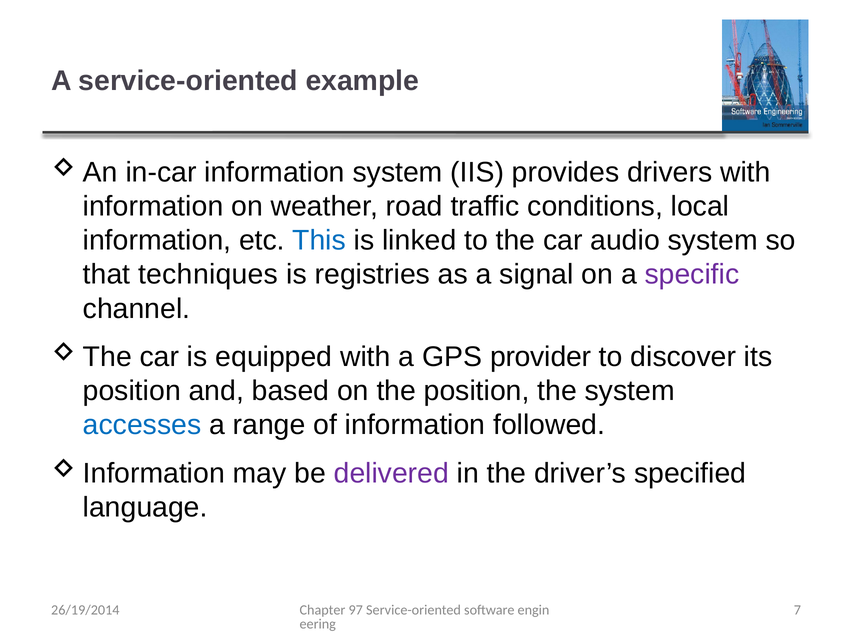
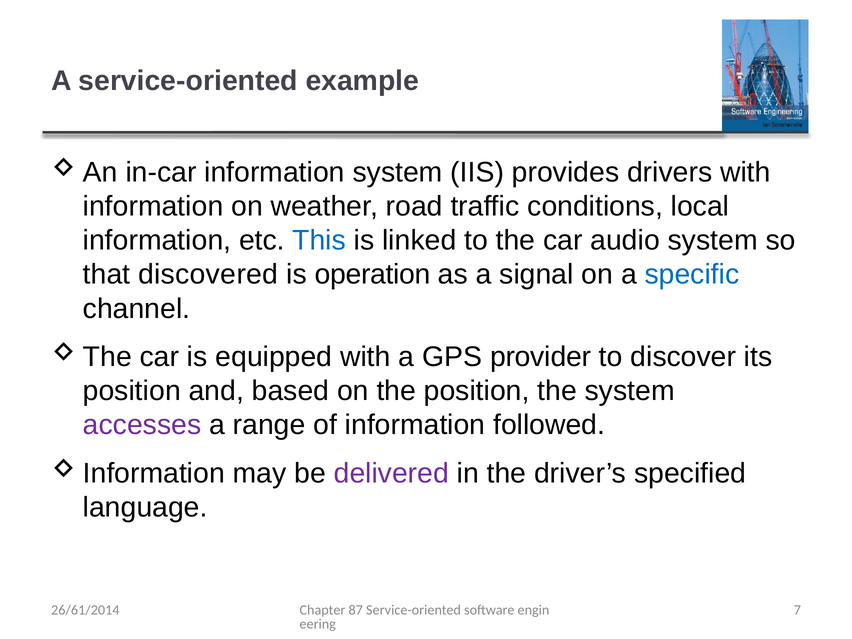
techniques: techniques -> discovered (208, 275)
registries: registries -> operation (373, 275)
specific colour: purple -> blue (692, 275)
accesses colour: blue -> purple (142, 425)
97: 97 -> 87 (356, 610)
26/19/2014: 26/19/2014 -> 26/61/2014 (85, 610)
